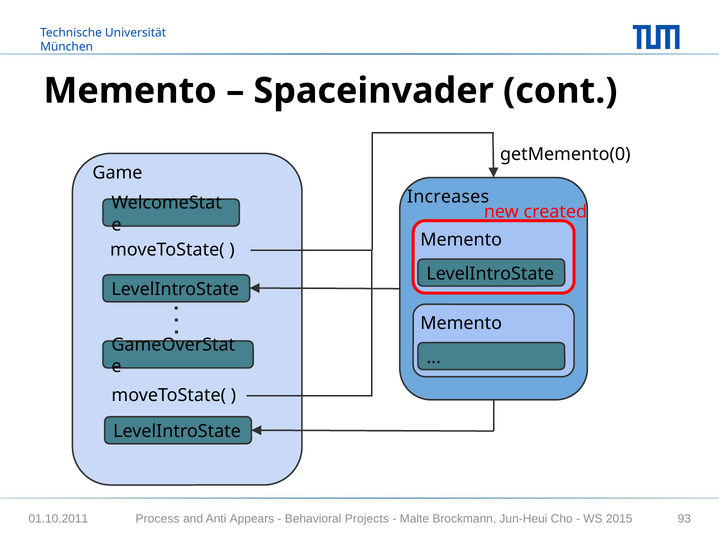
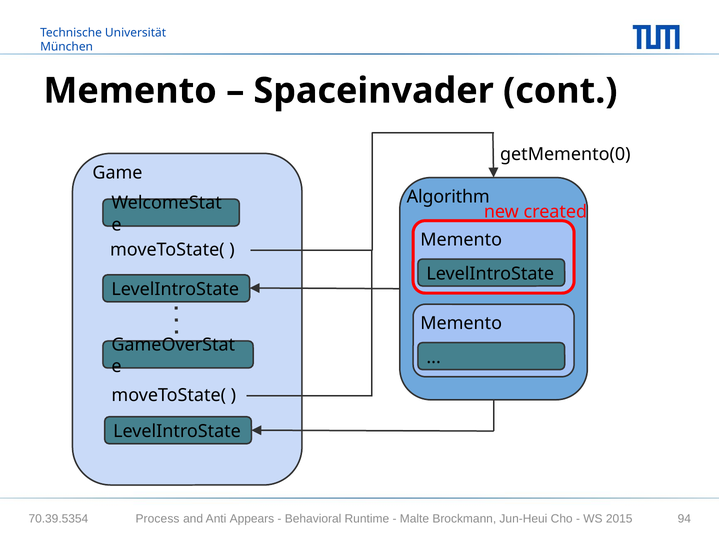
Increases: Increases -> Algorithm (448, 197)
01.10.2011: 01.10.2011 -> 70.39.5354 (58, 519)
Projects: Projects -> Runtime (367, 519)
93: 93 -> 94 (684, 519)
